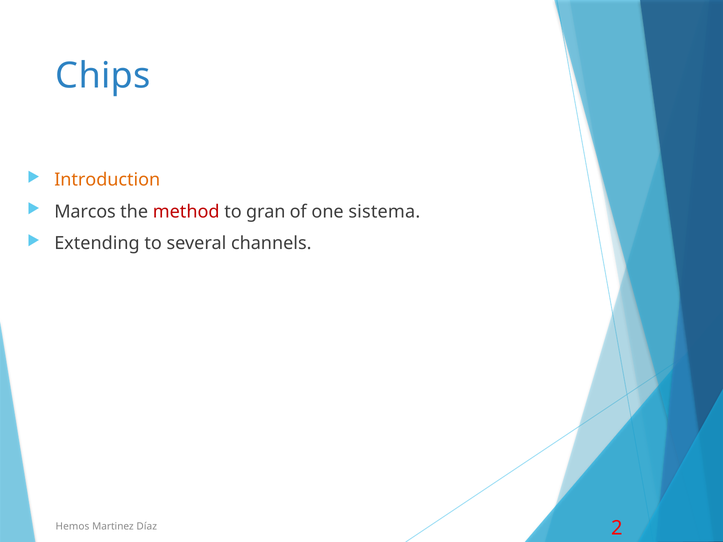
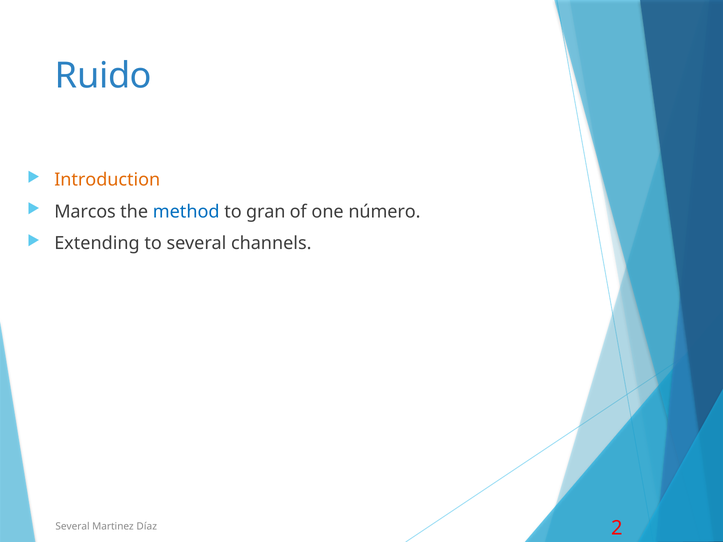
Chips: Chips -> Ruido (103, 76)
method colour: red -> blue (186, 212)
sistema: sistema -> número (384, 212)
Hemos: Hemos -> Several (73, 527)
